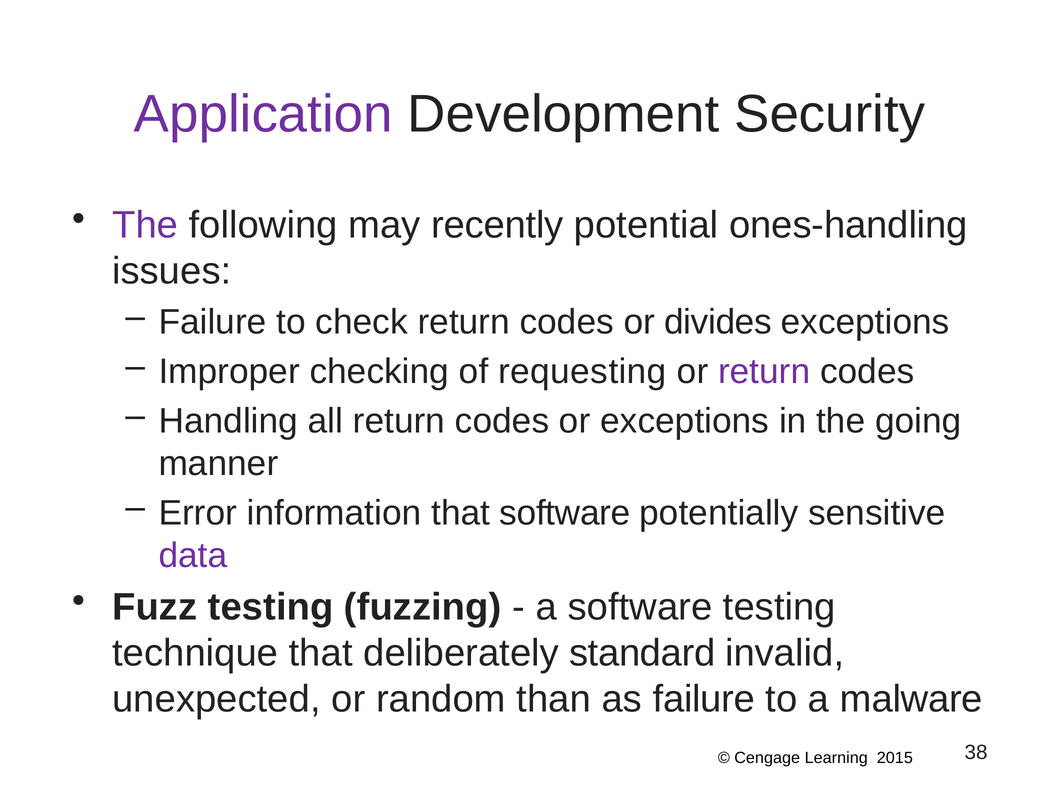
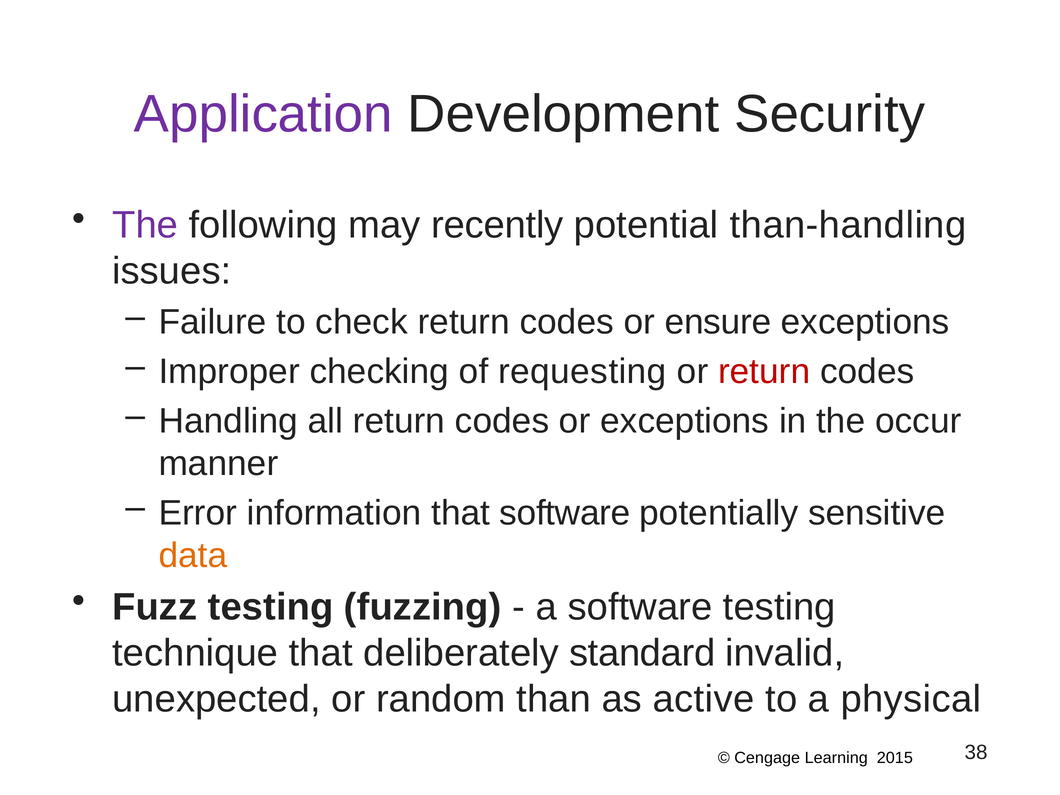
ones-handling: ones-handling -> than-handling (848, 225)
divides: divides -> ensure (718, 322)
return colour: purple -> red (764, 372)
going: going -> occur (918, 421)
data colour: purple -> orange (193, 555)
as failure: failure -> active (704, 699)
malware: malware -> physical (911, 699)
